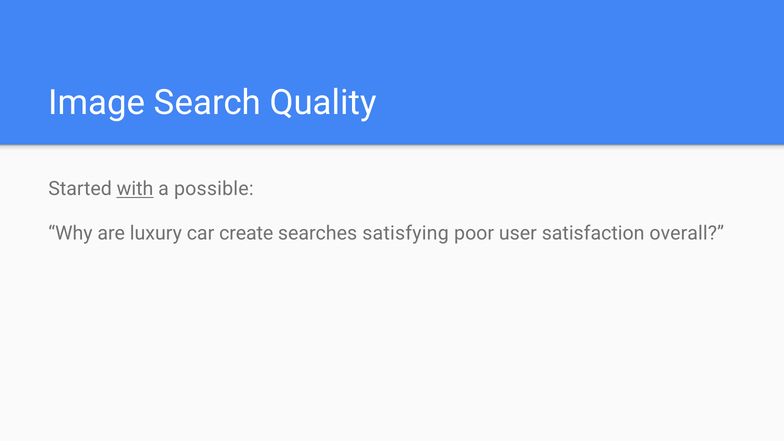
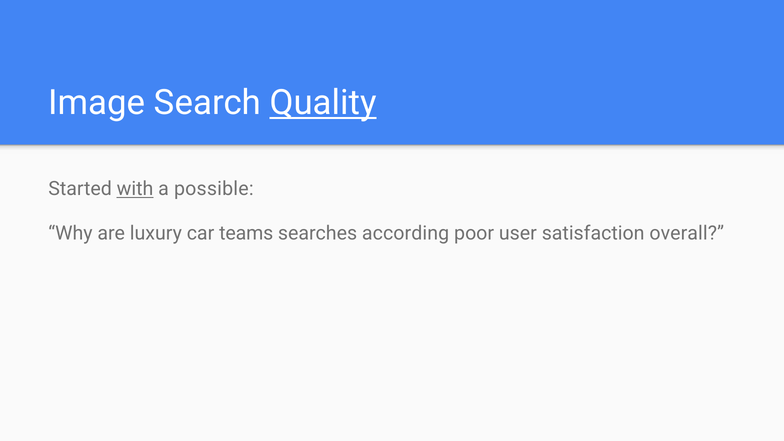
Quality underline: none -> present (323, 103)
create: create -> teams (246, 233)
satisfying: satisfying -> according (406, 233)
